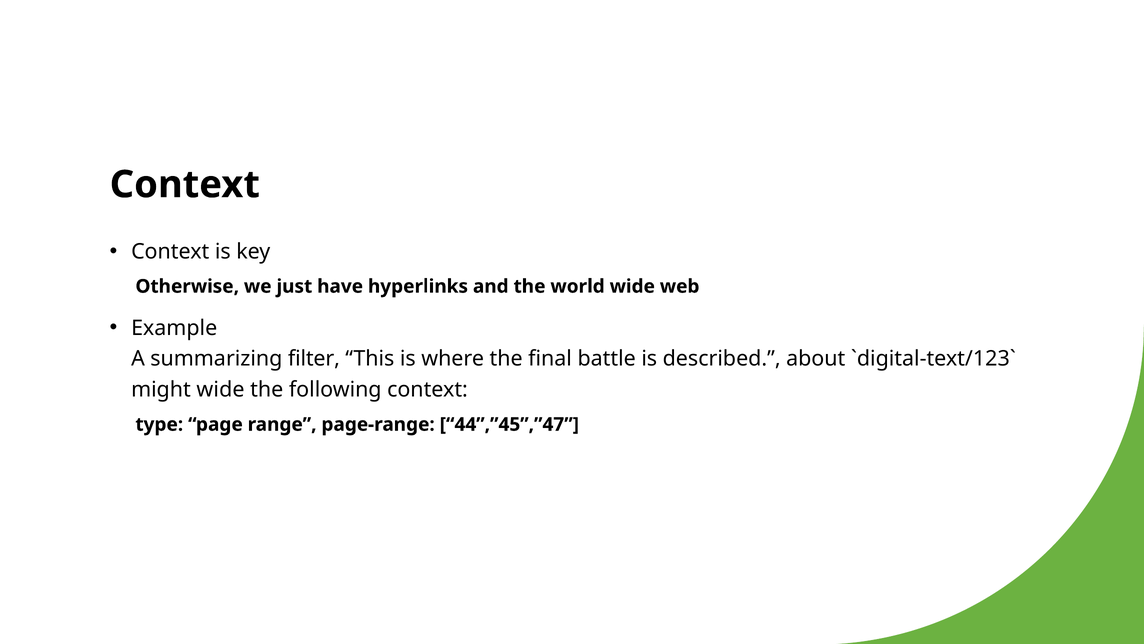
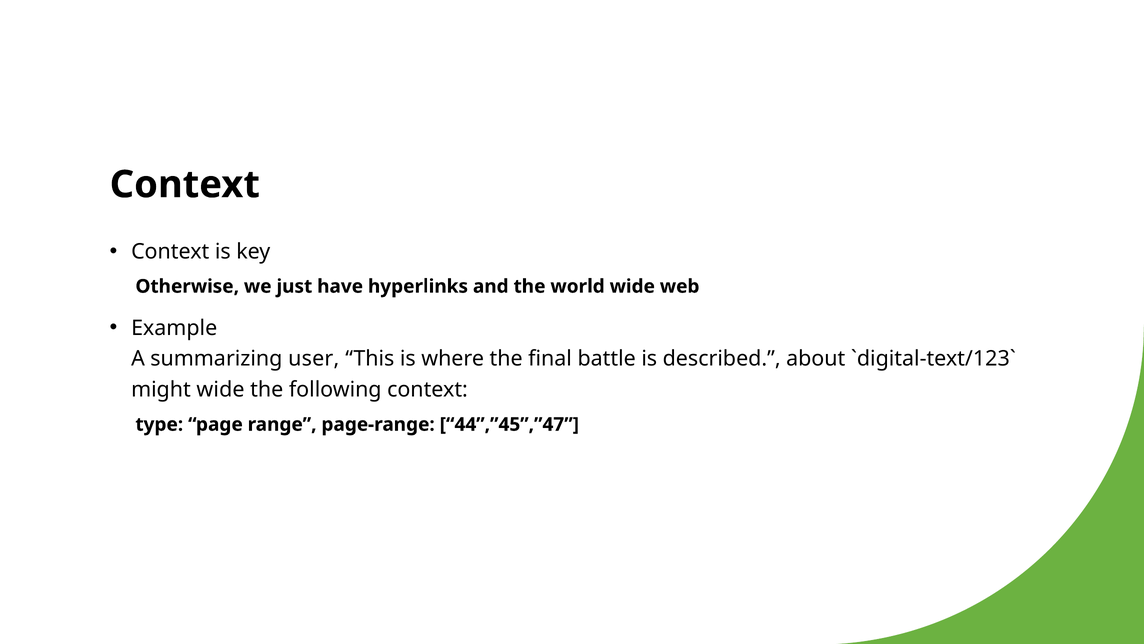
filter: filter -> user (314, 359)
